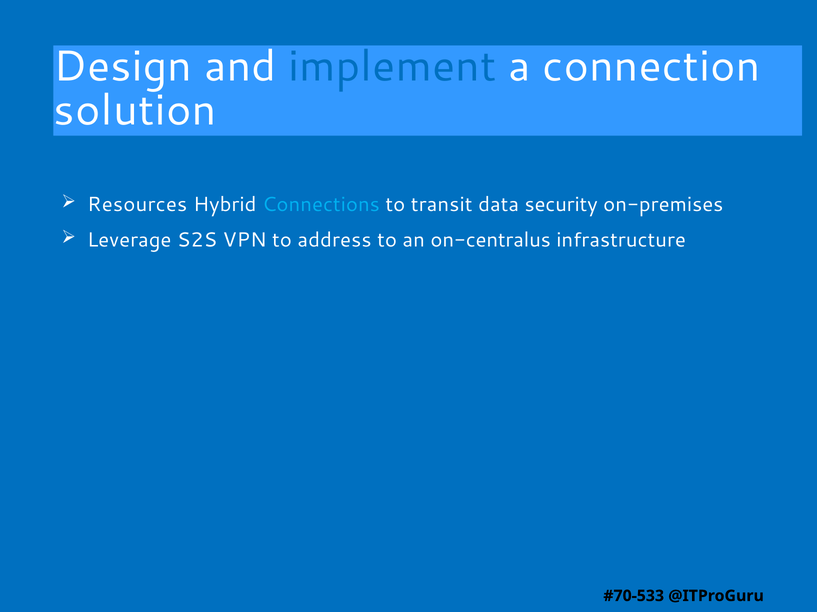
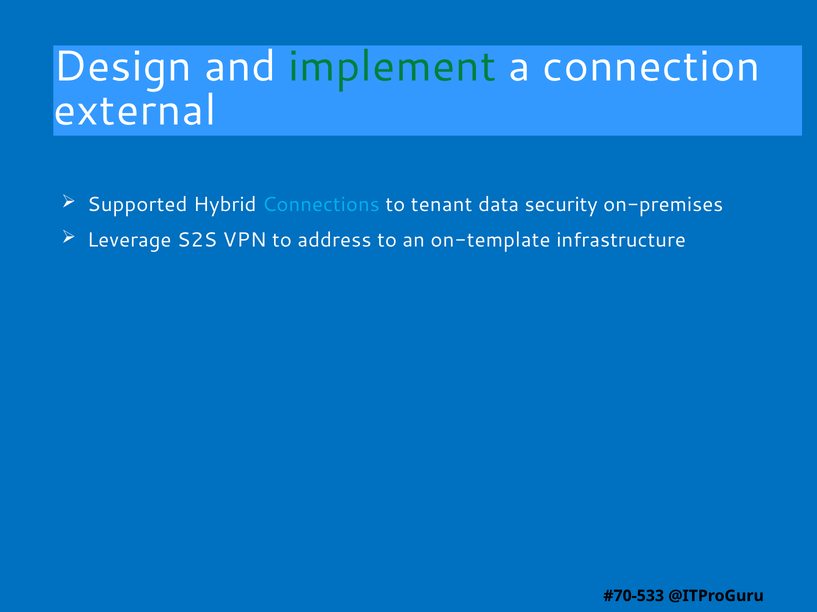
implement colour: blue -> green (392, 66)
solution: solution -> external (135, 110)
Resources: Resources -> Supported (137, 205)
transit: transit -> tenant (442, 205)
on-centralus: on-centralus -> on-template (491, 240)
